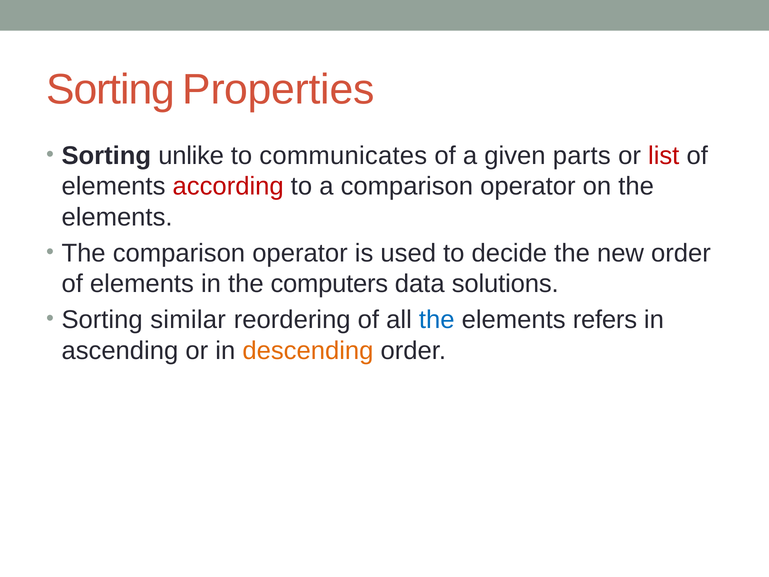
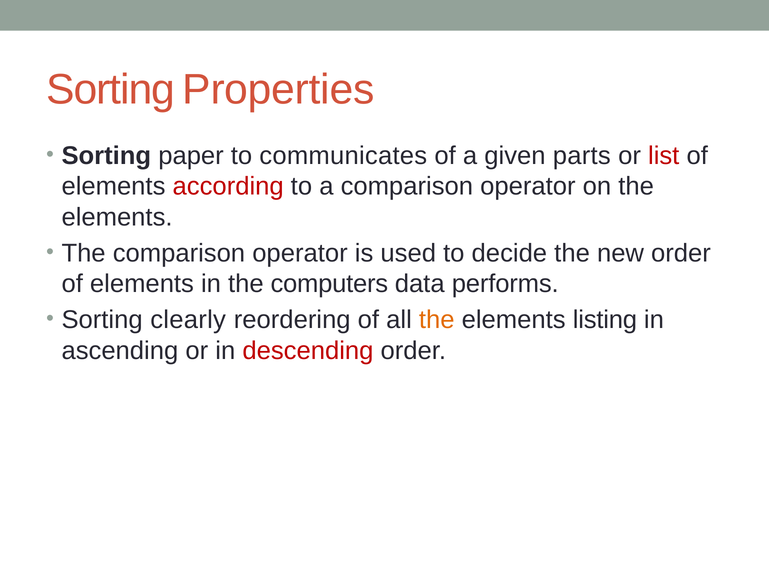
unlike: unlike -> paper (191, 156)
solutions: solutions -> performs (505, 284)
similar: similar -> clearly (188, 320)
the colour: blue -> orange (437, 320)
refers: refers -> listing (605, 320)
descending colour: orange -> red (308, 350)
